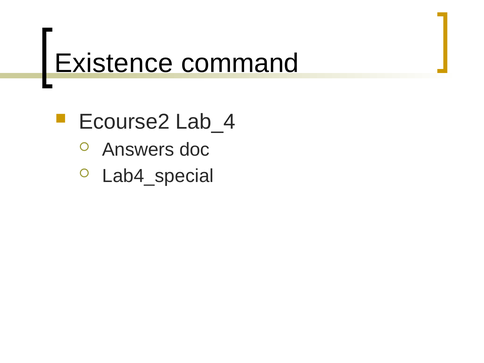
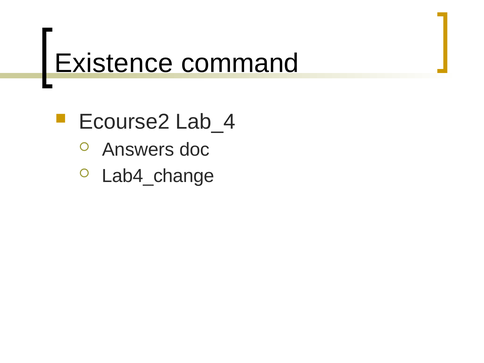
Lab4_special: Lab4_special -> Lab4_change (158, 176)
